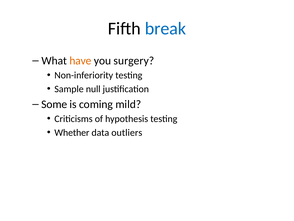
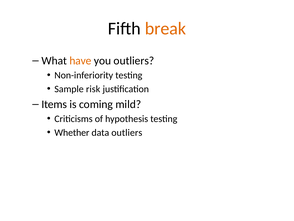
break colour: blue -> orange (165, 28)
you surgery: surgery -> outliers (134, 61)
null: null -> risk (93, 89)
Some: Some -> Items (54, 104)
